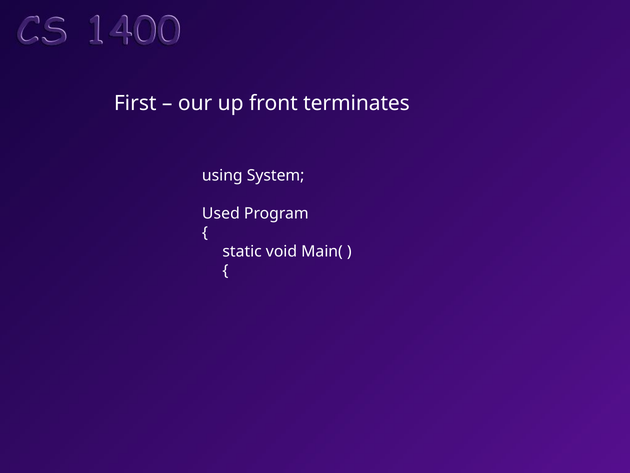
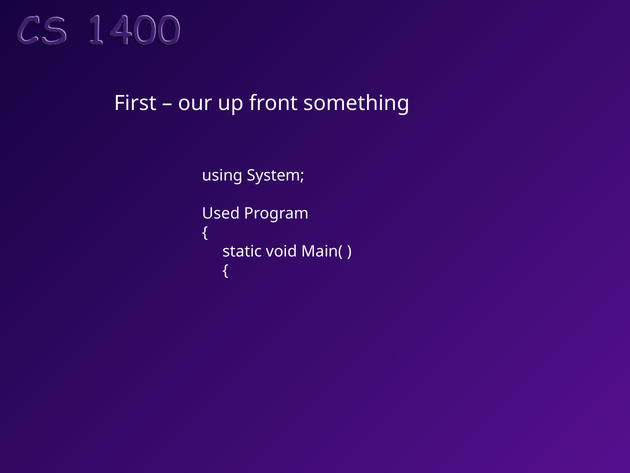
terminates: terminates -> something (356, 103)
